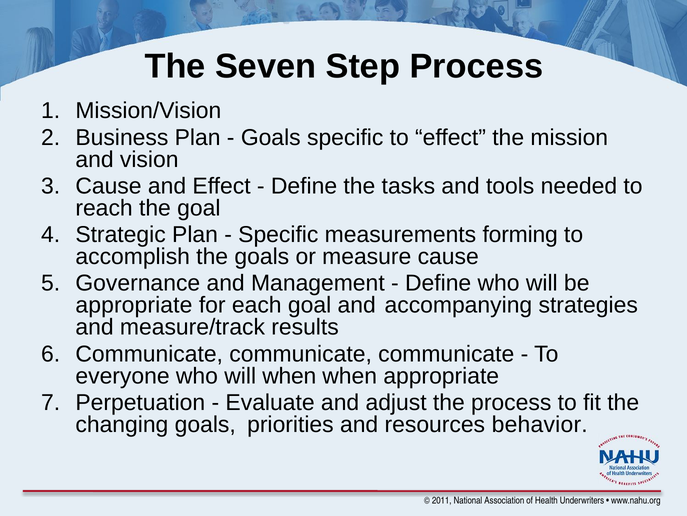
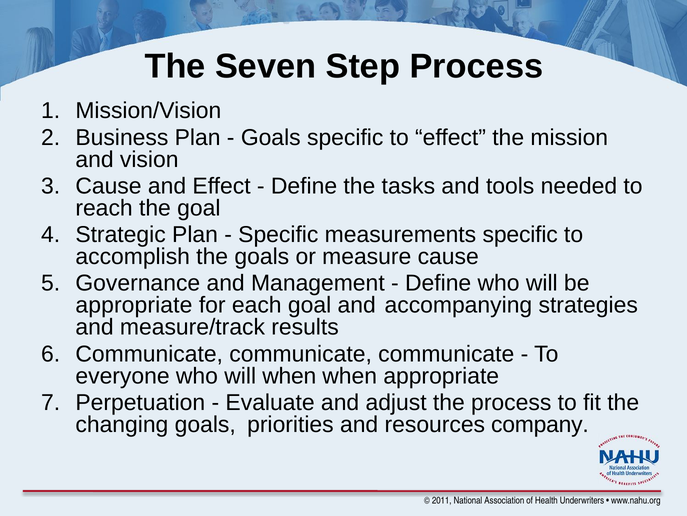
measurements forming: forming -> specific (520, 234)
behavior: behavior -> company (540, 424)
